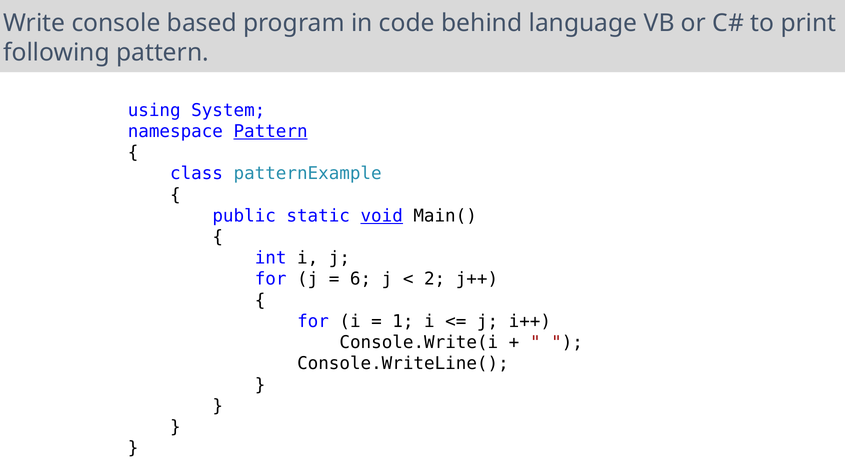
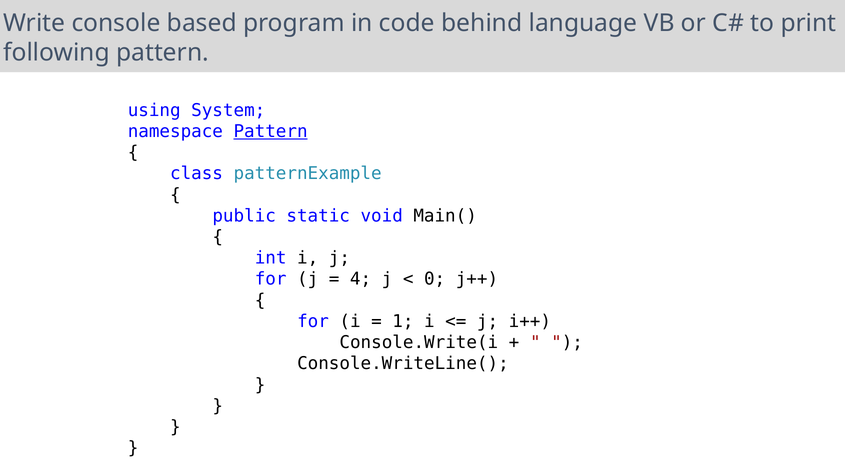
void underline: present -> none (382, 216)
6: 6 -> 4 (361, 279)
2: 2 -> 0 (435, 279)
